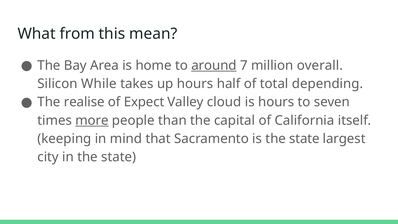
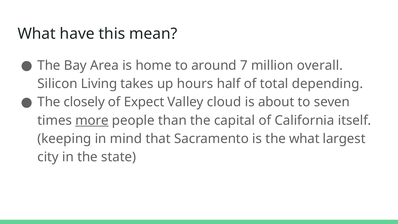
from: from -> have (77, 34)
around underline: present -> none (214, 65)
While: While -> Living (99, 84)
realise: realise -> closely (84, 102)
is hours: hours -> about (276, 102)
is the state: state -> what (304, 139)
